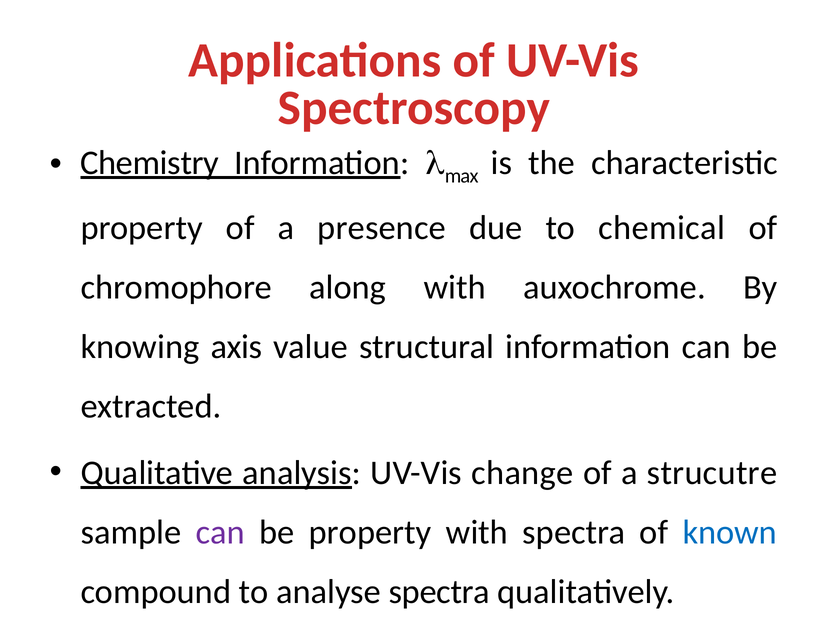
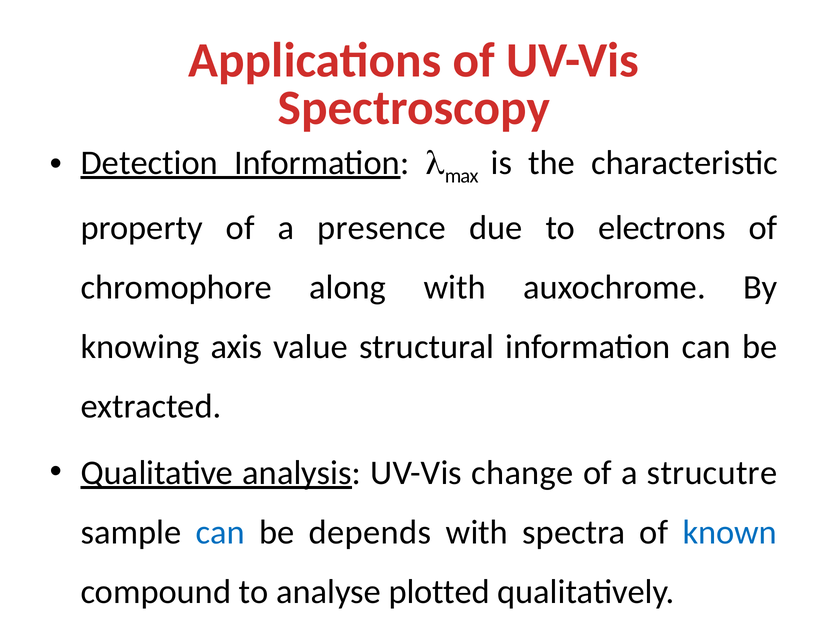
Chemistry: Chemistry -> Detection (149, 163)
chemical: chemical -> electrons (662, 228)
can colour: purple -> blue (220, 532)
be property: property -> depends (370, 532)
analyse spectra: spectra -> plotted (439, 592)
